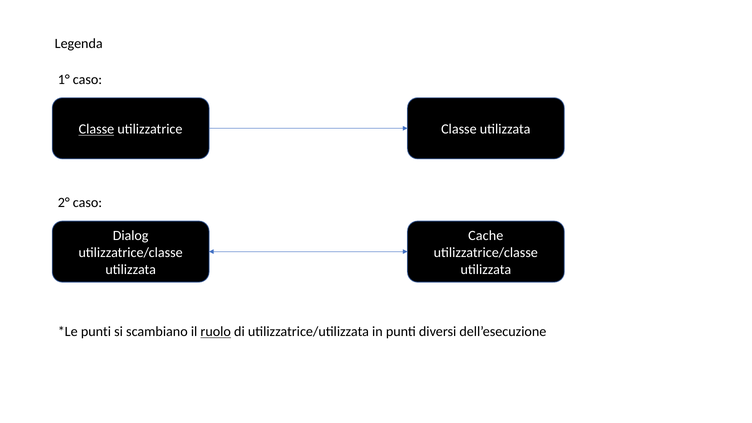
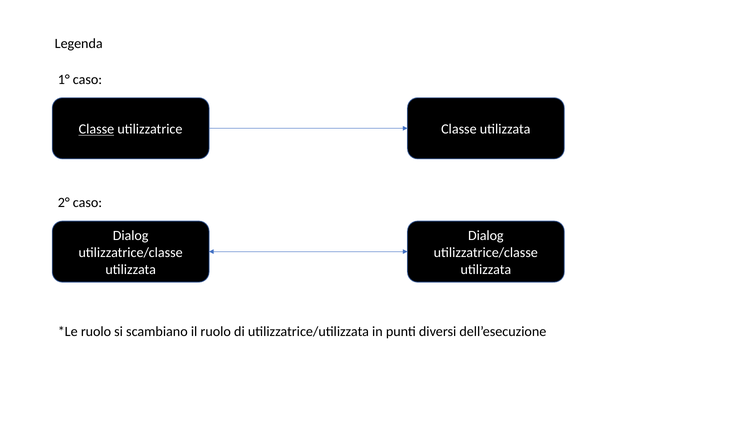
Cache: Cache -> Dialog (486, 236)
punti: punti -> ruolo (96, 332)
ruolo underline: present -> none (216, 332)
